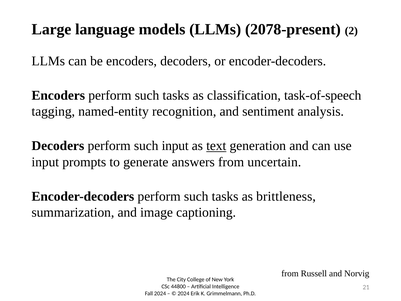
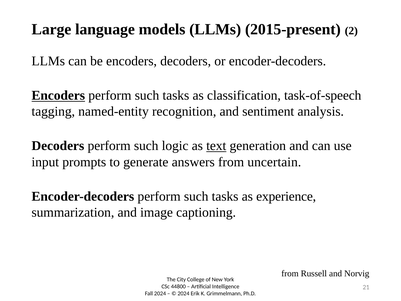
2078-present: 2078-present -> 2015-present (293, 29)
Encoders underline: none -> present (58, 95)
such input: input -> logic (175, 146)
brittleness: brittleness -> experience (286, 196)
